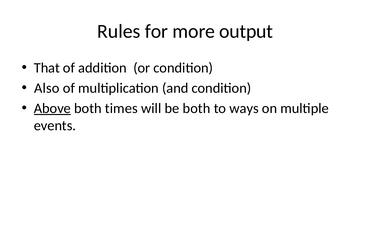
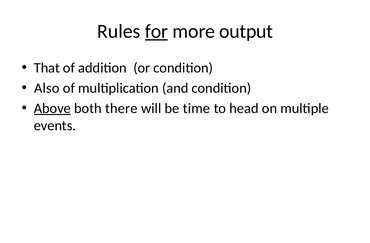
for underline: none -> present (156, 31)
times: times -> there (121, 108)
be both: both -> time (196, 108)
ways: ways -> head (244, 108)
